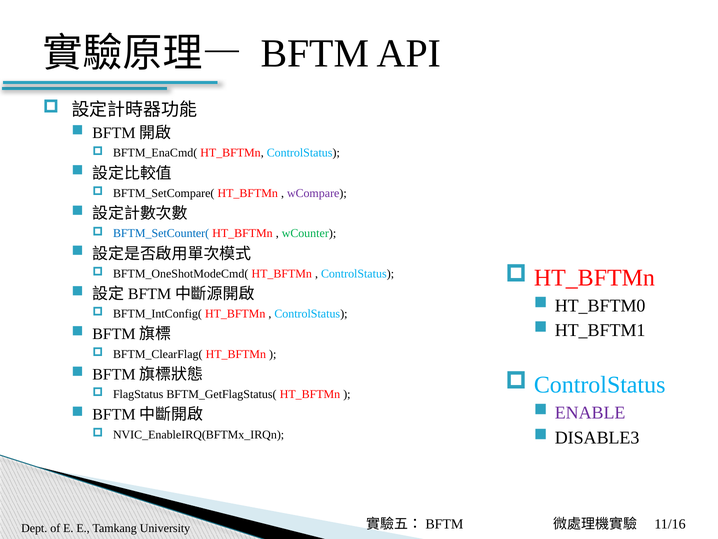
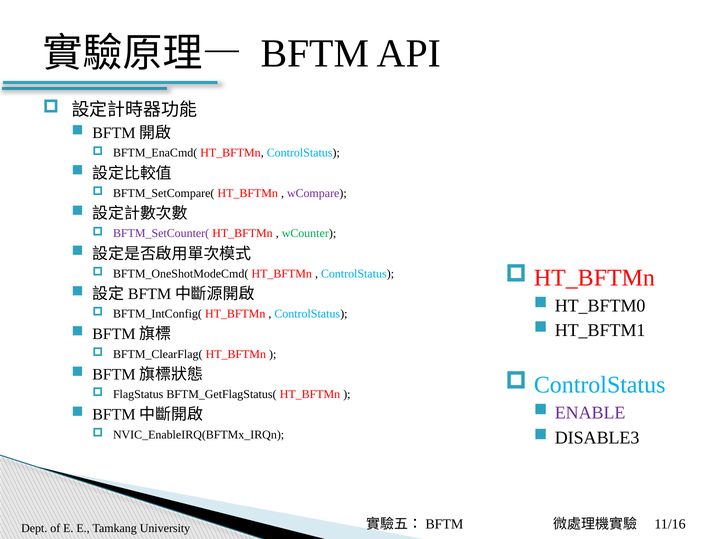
BFTM_SetCounter( colour: blue -> purple (161, 233)
